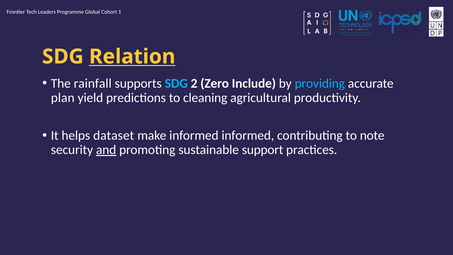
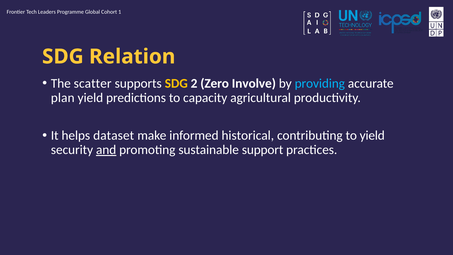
Relation underline: present -> none (132, 57)
rainfall: rainfall -> scatter (93, 83)
SDG colour: light blue -> yellow (176, 83)
Include: Include -> Involve (254, 83)
cleaning: cleaning -> capacity (205, 98)
informed informed: informed -> historical (248, 135)
to note: note -> yield (372, 135)
